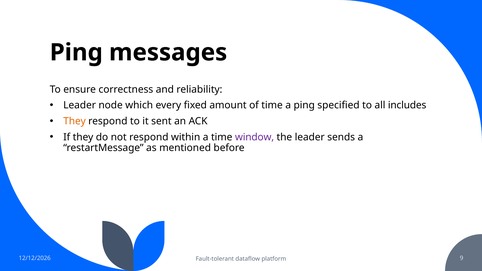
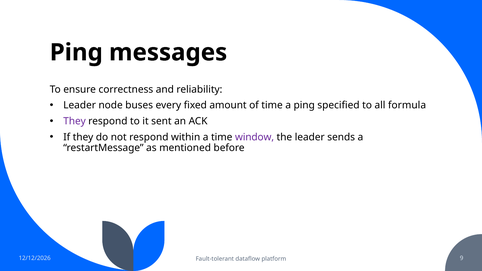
which: which -> buses (139, 105)
includes: includes -> formula (407, 105)
They colour: orange -> purple (75, 121)
